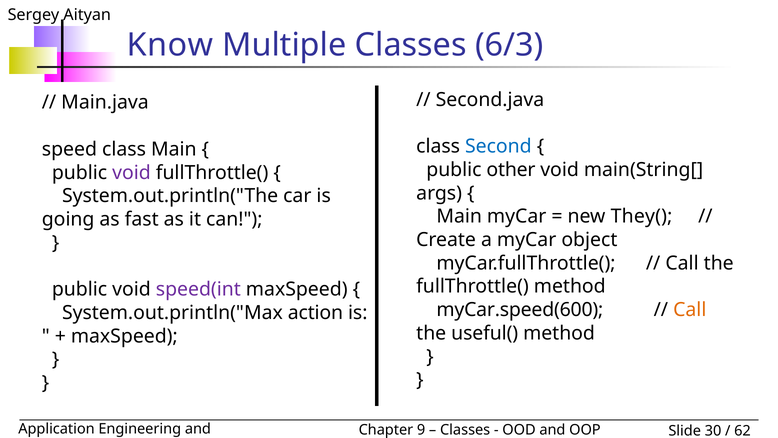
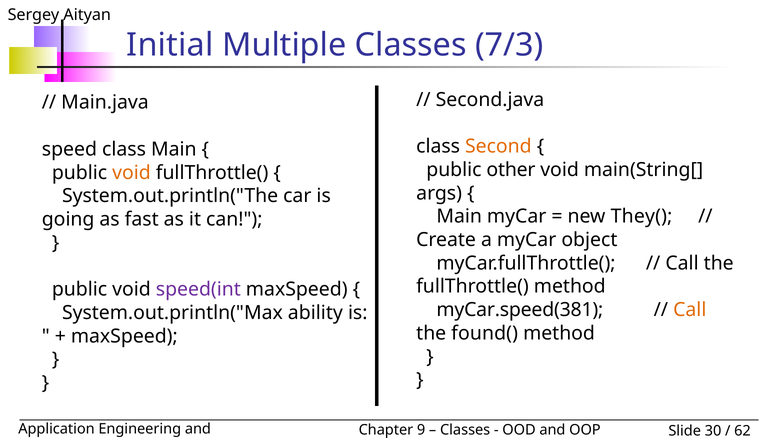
Know: Know -> Initial (170, 45)
6/3: 6/3 -> 7/3 (509, 45)
Second colour: blue -> orange (498, 146)
void colour: purple -> orange (131, 172)
myCar.speed(600: myCar.speed(600 -> myCar.speed(381 (520, 310)
action: action -> ability (315, 313)
useful(: useful( -> found( (485, 333)
